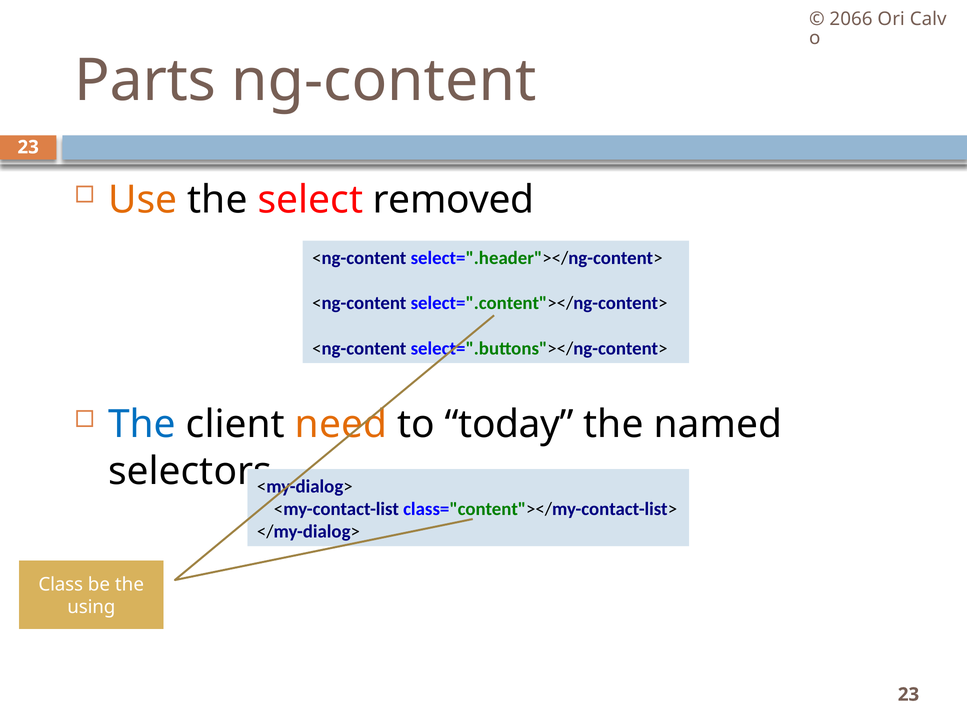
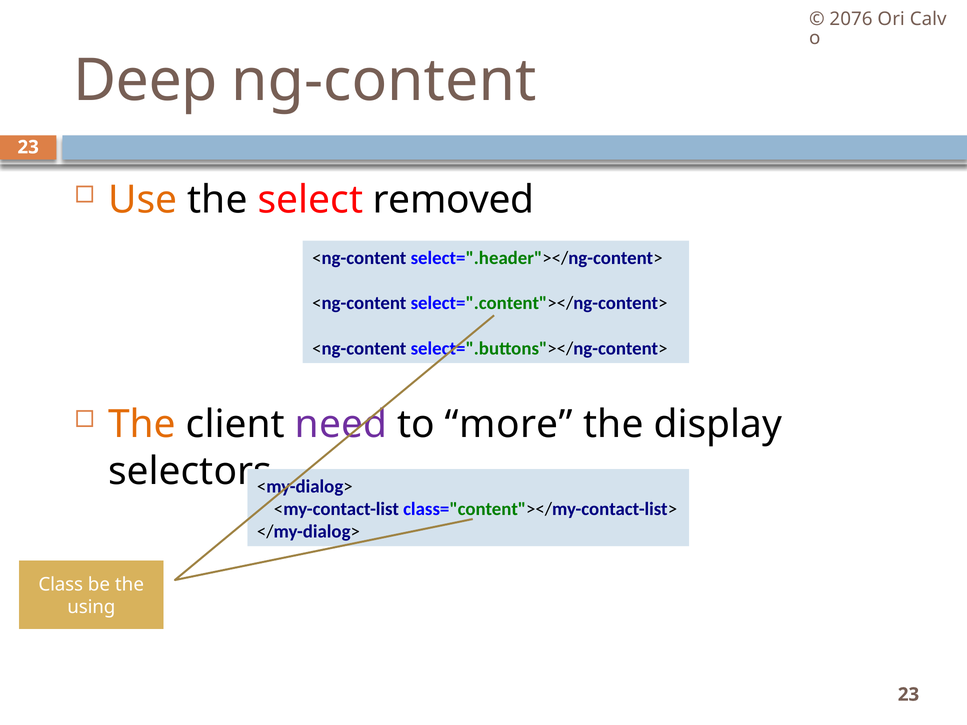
2066: 2066 -> 2076 (851, 19)
Parts: Parts -> Deep (145, 81)
The colour: blue -> orange (142, 425)
need colour: orange -> purple (341, 425)
today: today -> more (509, 425)
named: named -> display (718, 425)
